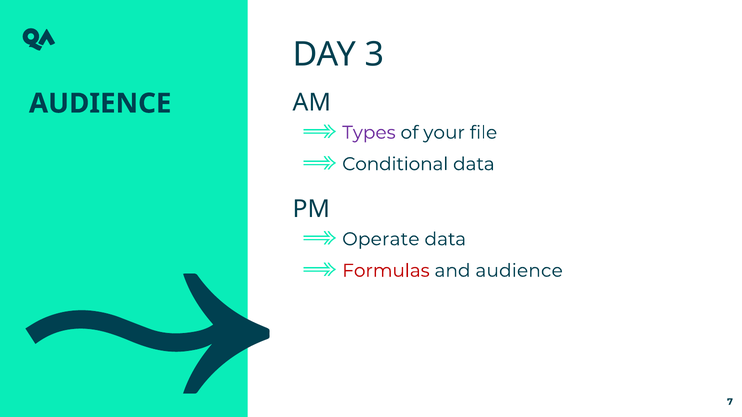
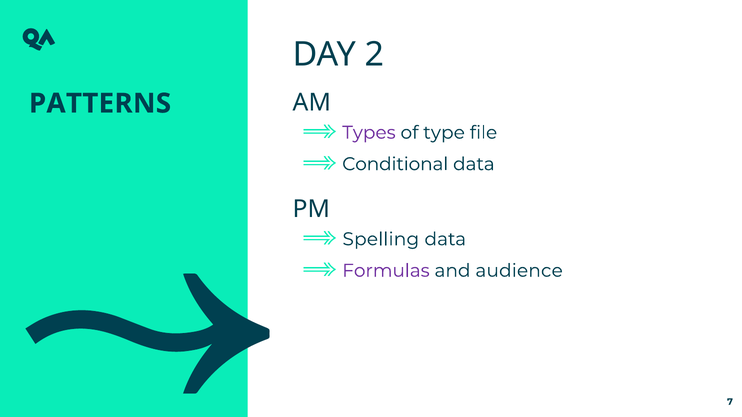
3: 3 -> 2 (374, 54)
AUDIENCE: AUDIENCE -> PATTERNS (100, 104)
your: your -> type (444, 133)
Operate: Operate -> Spelling (381, 239)
Formulas colour: red -> purple (386, 271)
